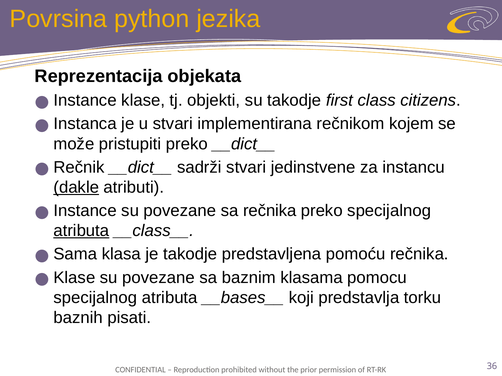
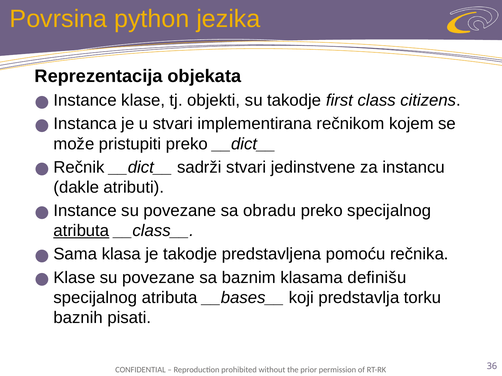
dakle underline: present -> none (76, 188)
sa rečnika: rečnika -> obradu (270, 211)
pomocu: pomocu -> definišu (377, 278)
